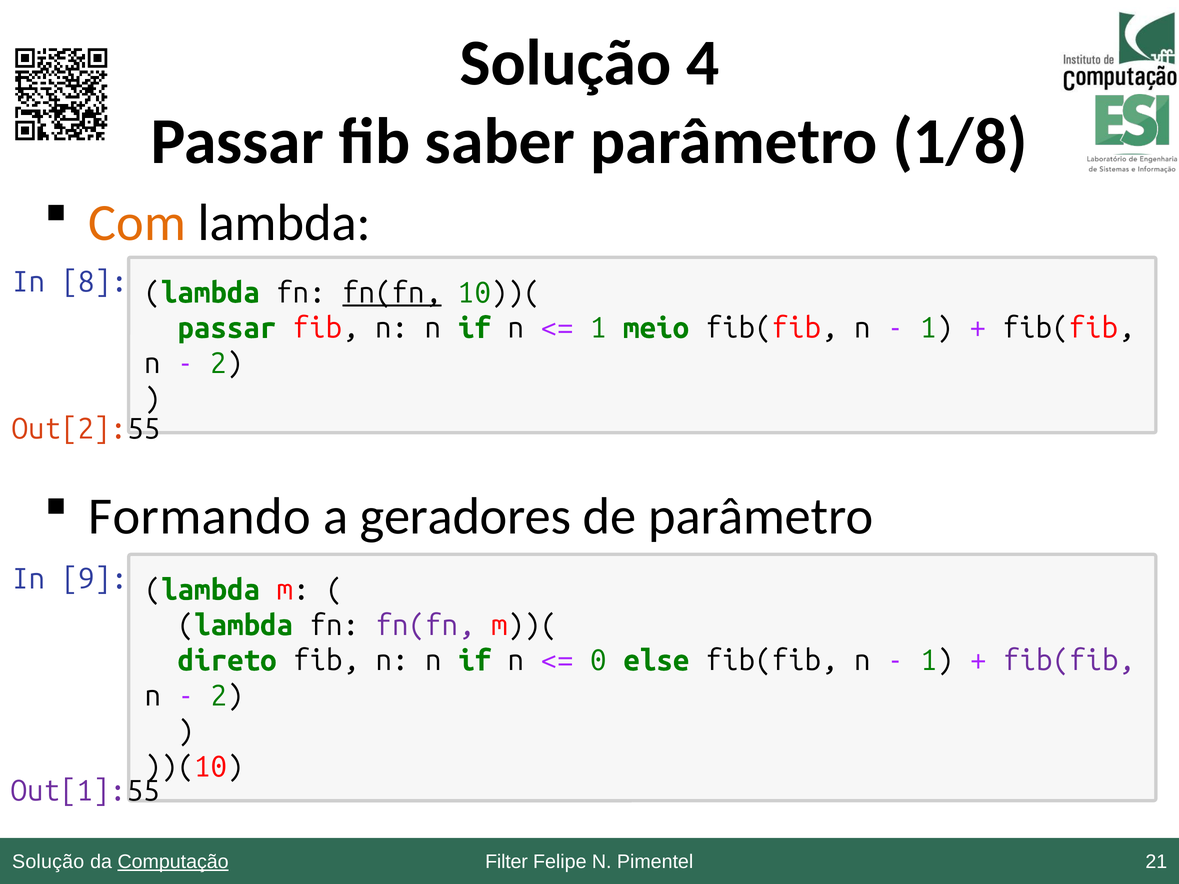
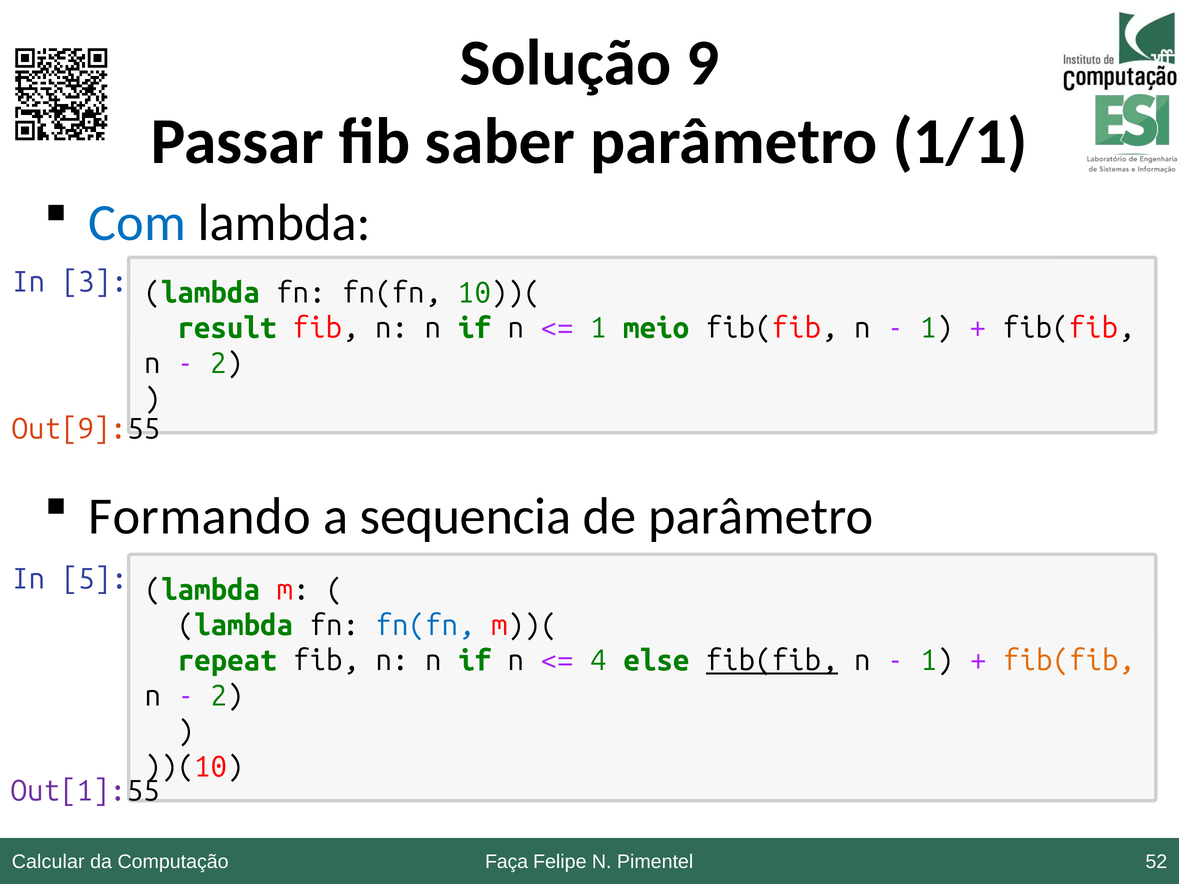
4: 4 -> 9 (703, 63)
1/8: 1/8 -> 1/1 (960, 142)
Com colour: orange -> blue (137, 223)
8: 8 -> 3 (95, 282)
fn(fn underline: present -> none (392, 293)
passar: passar -> result (227, 328)
Out[2: Out[2 -> Out[9 (69, 429)
geradores: geradores -> sequencia (466, 517)
9: 9 -> 5 (95, 579)
fn(fn colour: purple -> blue (425, 626)
direto: direto -> repeat (227, 661)
0: 0 -> 4 (599, 661)
fib(fib underline: none -> present (772, 661)
fib(fib colour: purple -> orange (1069, 661)
Solução: Solução -> Calcular (48, 862)
Computação underline: present -> none (173, 862)
Filter: Filter -> Faça (507, 862)
21: 21 -> 52 (1156, 862)
